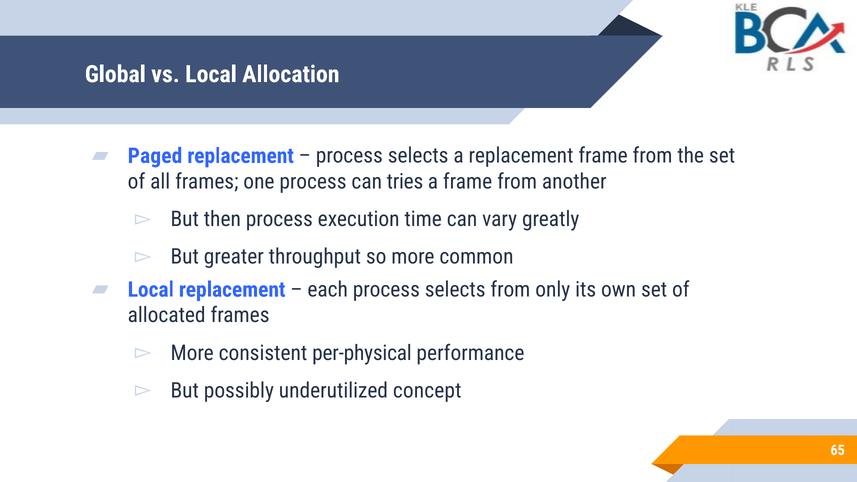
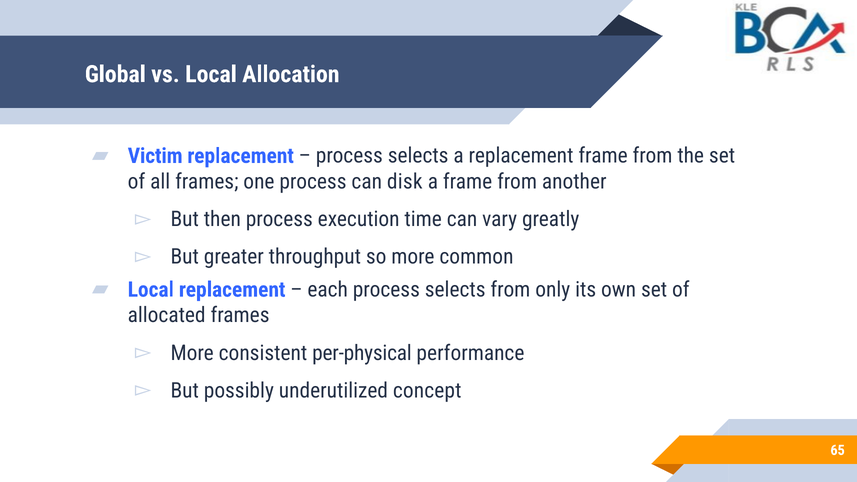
Paged: Paged -> Victim (155, 156)
tries: tries -> disk (405, 182)
